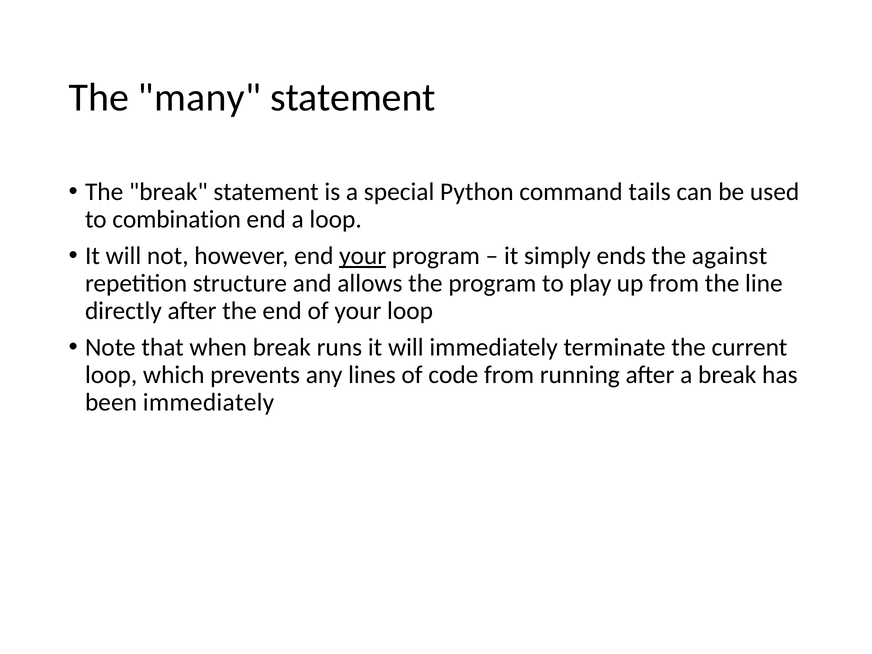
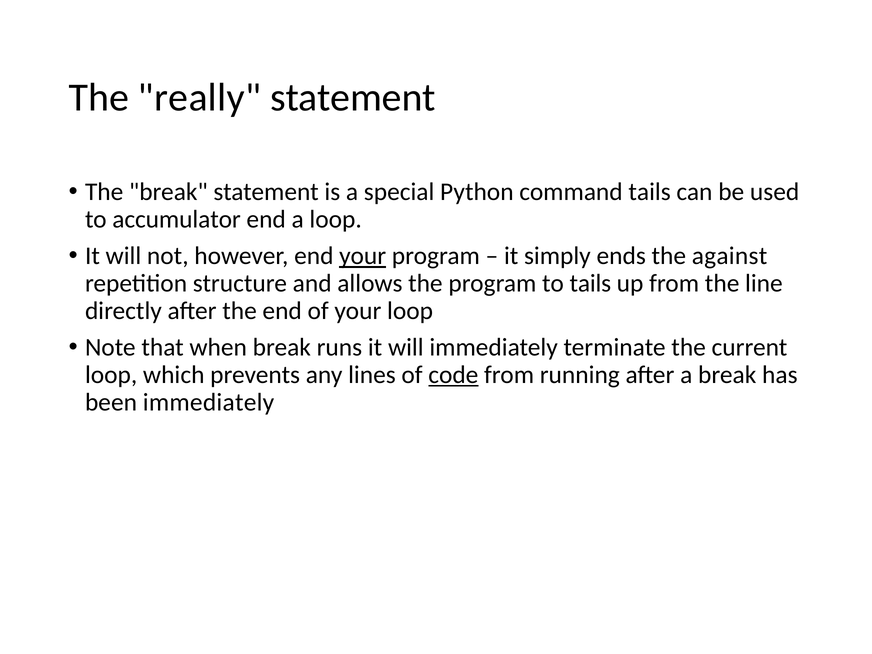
many: many -> really (200, 98)
combination: combination -> accumulator (177, 219)
to play: play -> tails (590, 284)
code underline: none -> present (453, 375)
